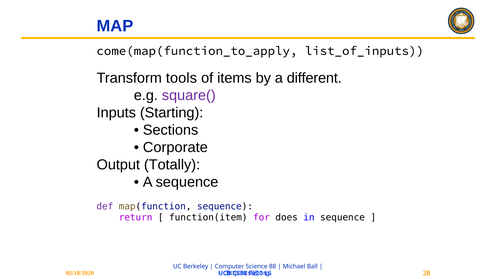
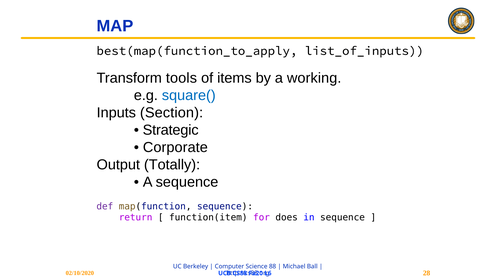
come(map(function_to_apply: come(map(function_to_apply -> best(map(function_to_apply (197, 51)
different: different -> working (314, 78)
square( colour: purple -> blue (189, 95)
Starting: Starting -> Section (172, 113)
Sections: Sections -> Strategic (171, 130)
